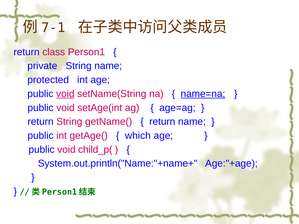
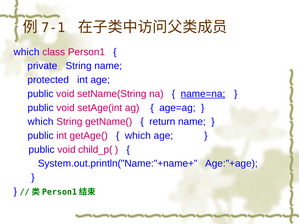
return: return -> which (27, 52)
void underline: present -> none (65, 94)
return: return -> which (40, 122)
